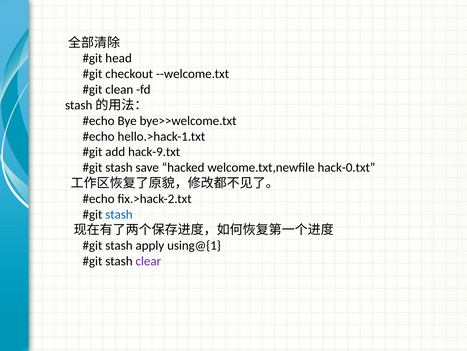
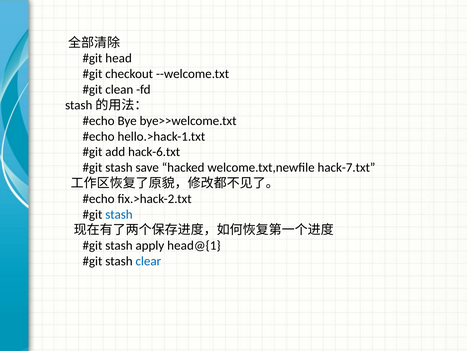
hack-9.txt: hack-9.txt -> hack-6.txt (154, 152)
hack-0.txt: hack-0.txt -> hack-7.txt (346, 167)
using@{1: using@{1 -> head@{1 (194, 245)
clear colour: purple -> blue (148, 261)
